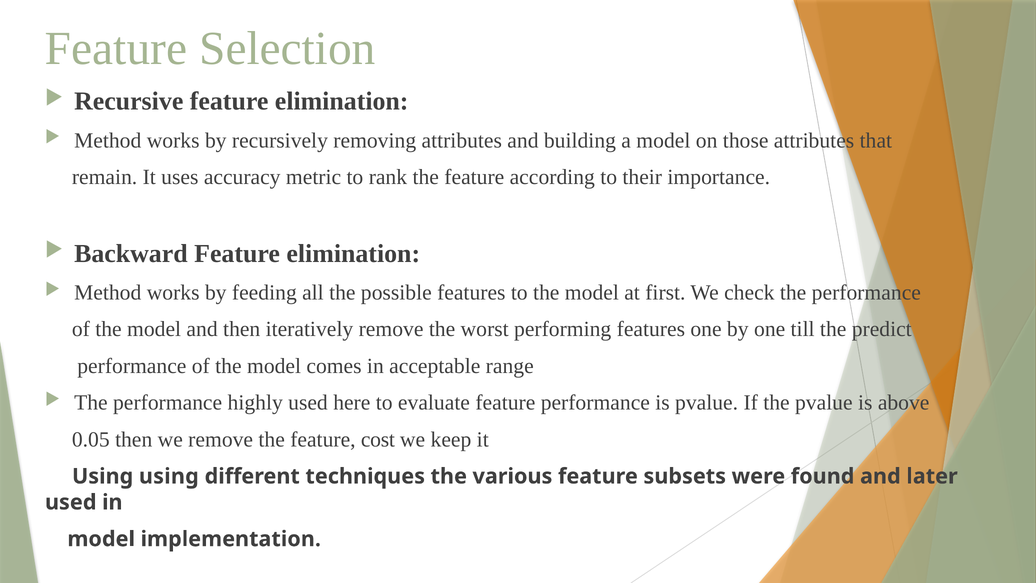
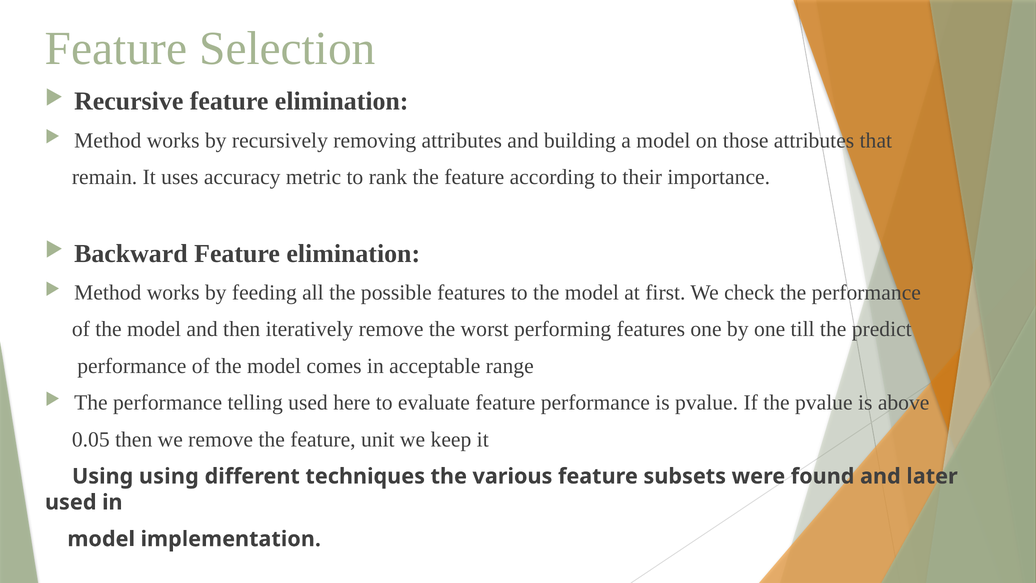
highly: highly -> telling (255, 403)
cost: cost -> unit (378, 439)
